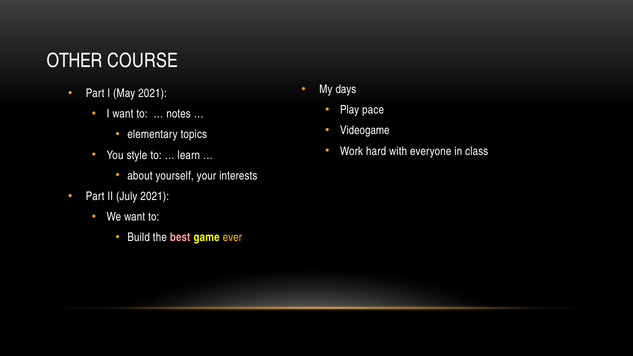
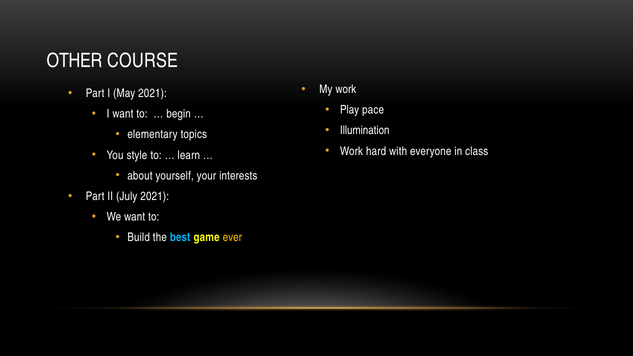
My days: days -> work (346, 89)
notes: notes -> begin (179, 114)
Videogame: Videogame -> Illumination (365, 131)
best colour: pink -> light blue (180, 237)
